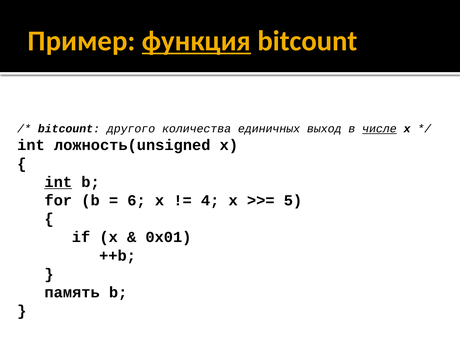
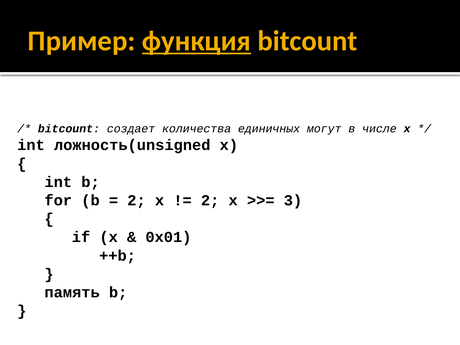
другого: другого -> создает (131, 129)
выход: выход -> могут (324, 129)
числе underline: present -> none (379, 129)
int underline: present -> none (58, 182)
6: 6 -> 2 (137, 200)
4: 4 -> 2 (210, 200)
5: 5 -> 3 (293, 200)
